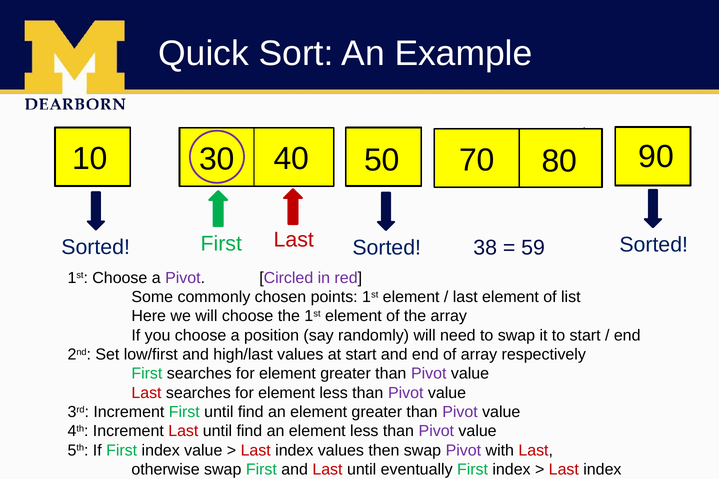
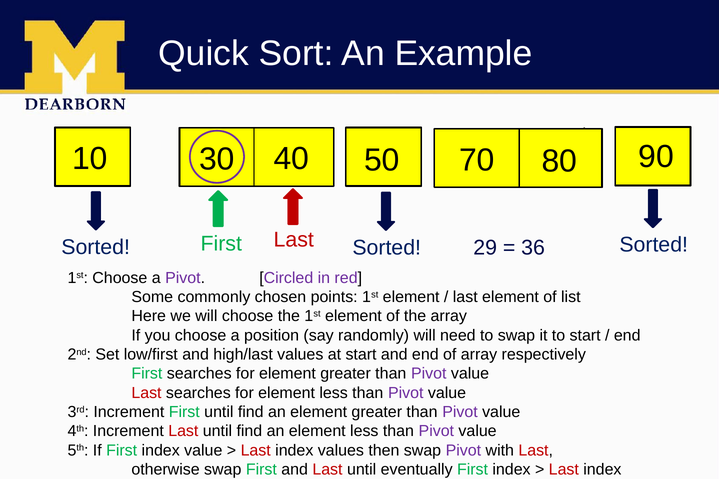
38: 38 -> 29 (485, 248)
59: 59 -> 36 (533, 248)
